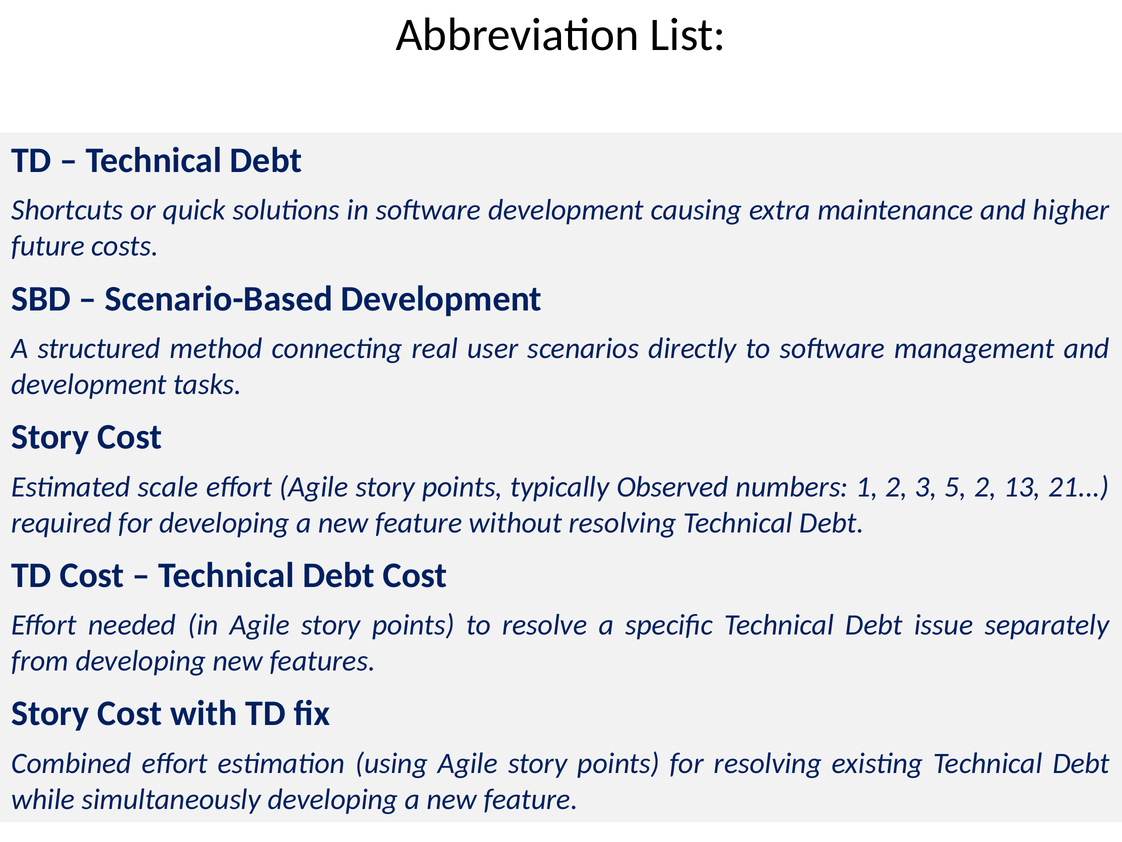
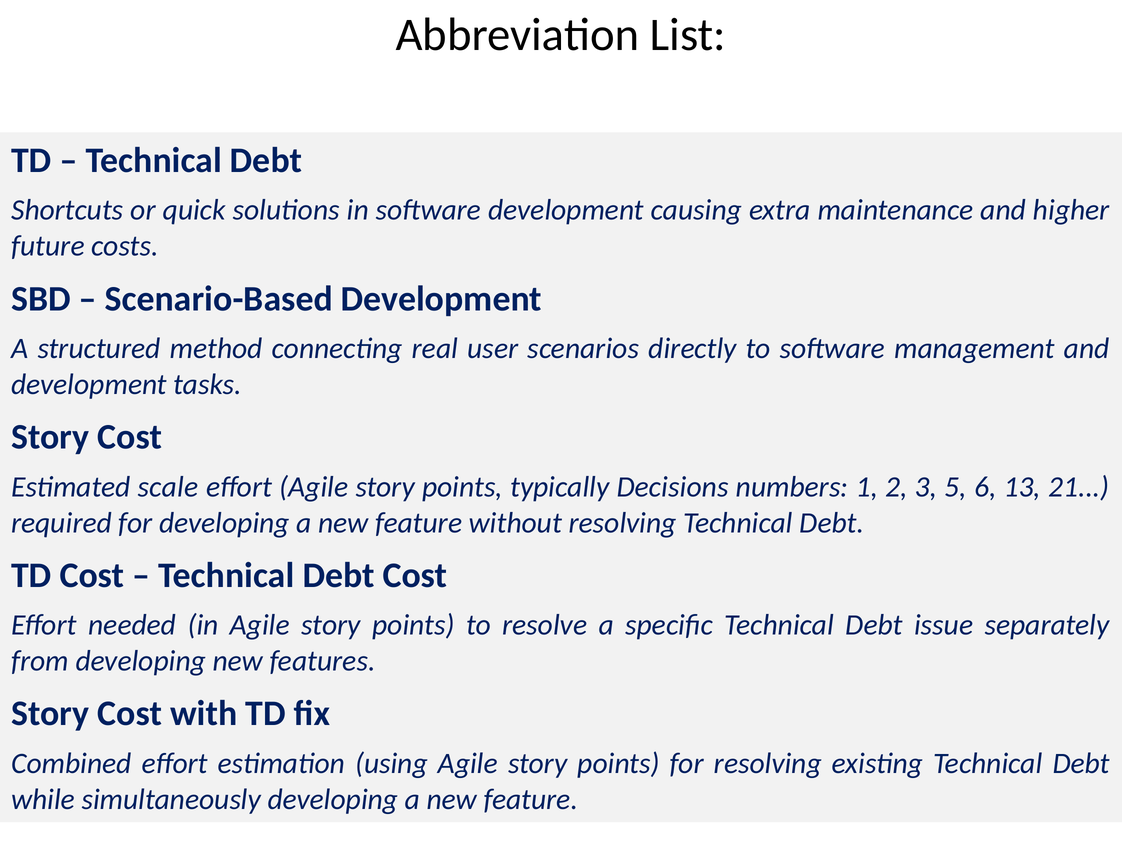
Observed: Observed -> Decisions (673, 487)
5 2: 2 -> 6 (985, 487)
